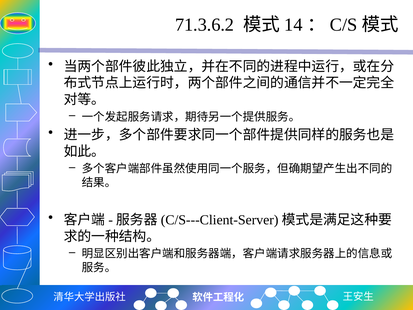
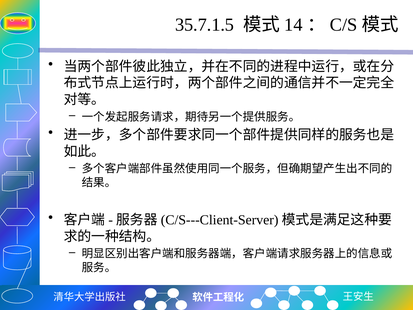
71.3.6.2: 71.3.6.2 -> 35.7.1.5 (205, 25)
